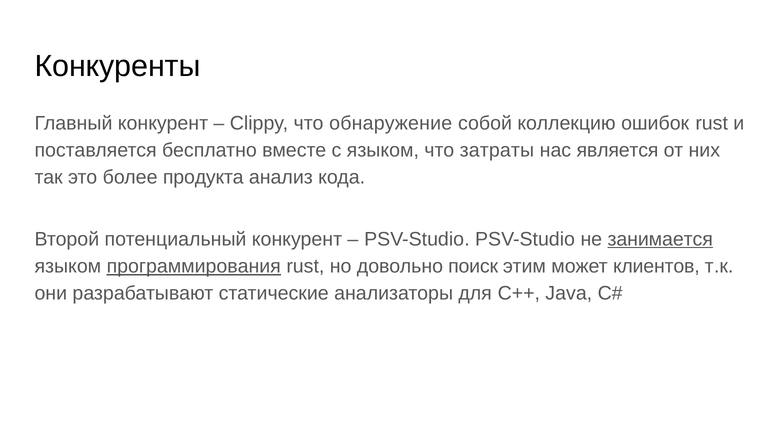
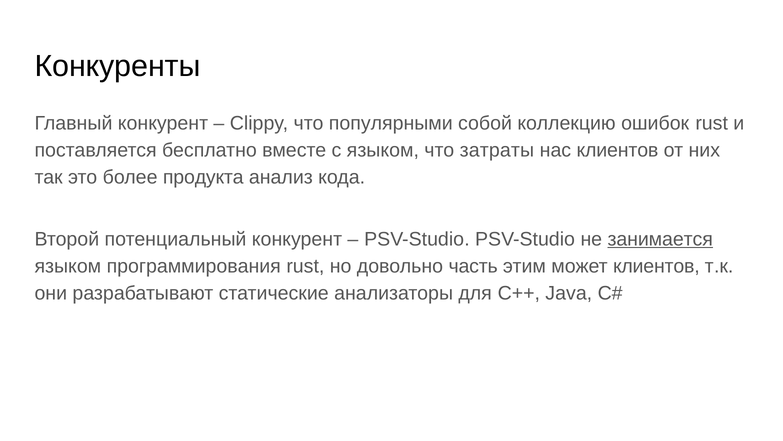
обнаружение: обнаружение -> популярными (391, 123)
нас является: является -> клиентов (617, 150)
программирования underline: present -> none (194, 266)
поиск: поиск -> часть (473, 266)
